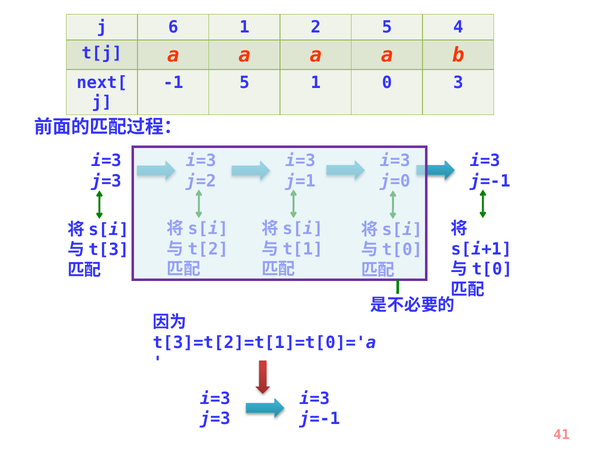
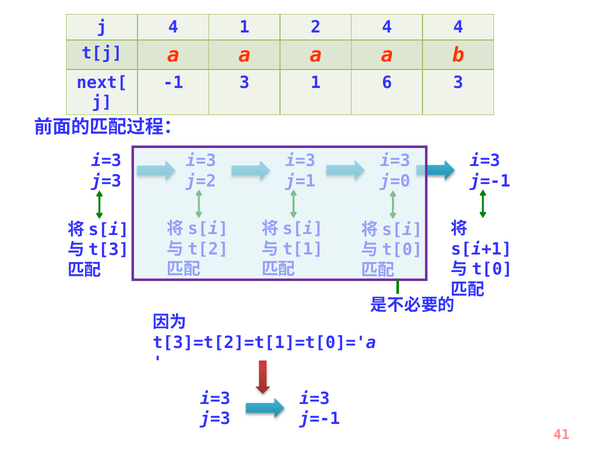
j 6: 6 -> 4 (173, 27)
2 5: 5 -> 4 (387, 27)
-1 5: 5 -> 3 (244, 83)
0: 0 -> 6 (387, 83)
